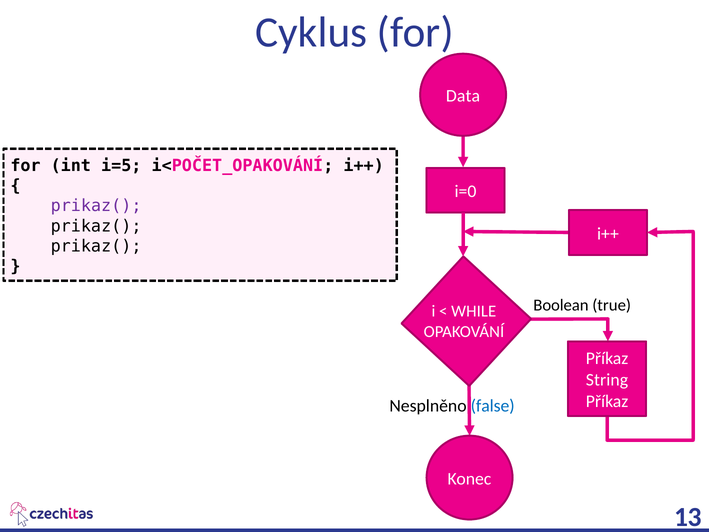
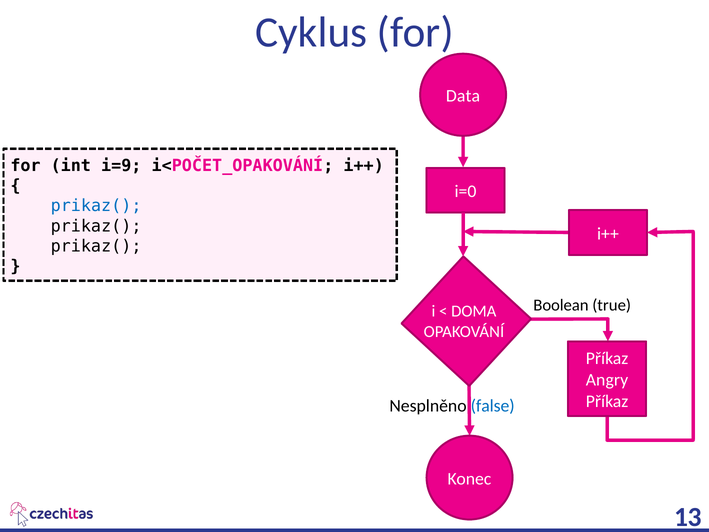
i=5: i=5 -> i=9 (121, 166)
prikaz( colour: purple -> blue (96, 206)
WHILE: WHILE -> DOMA (474, 311)
String: String -> Angry (607, 380)
